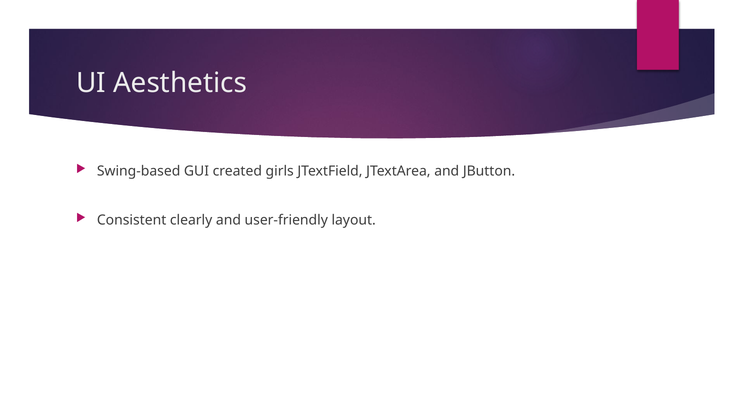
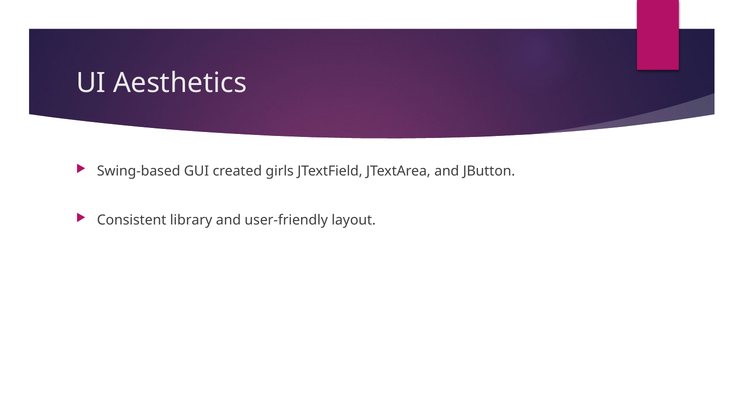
clearly: clearly -> library (191, 220)
